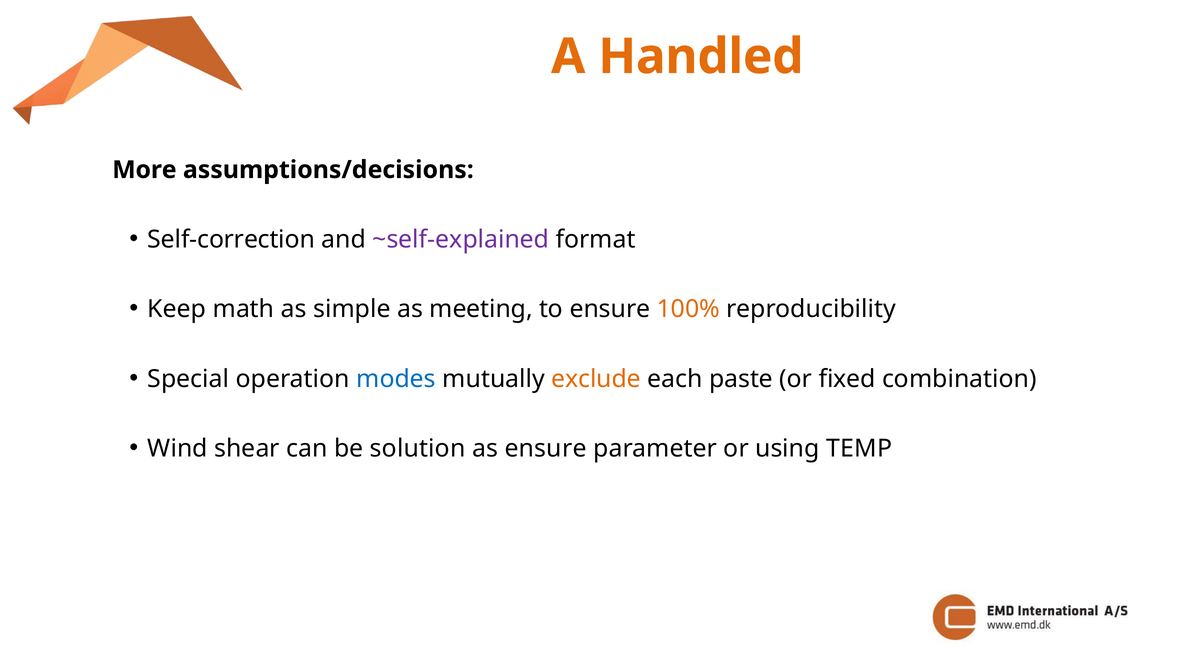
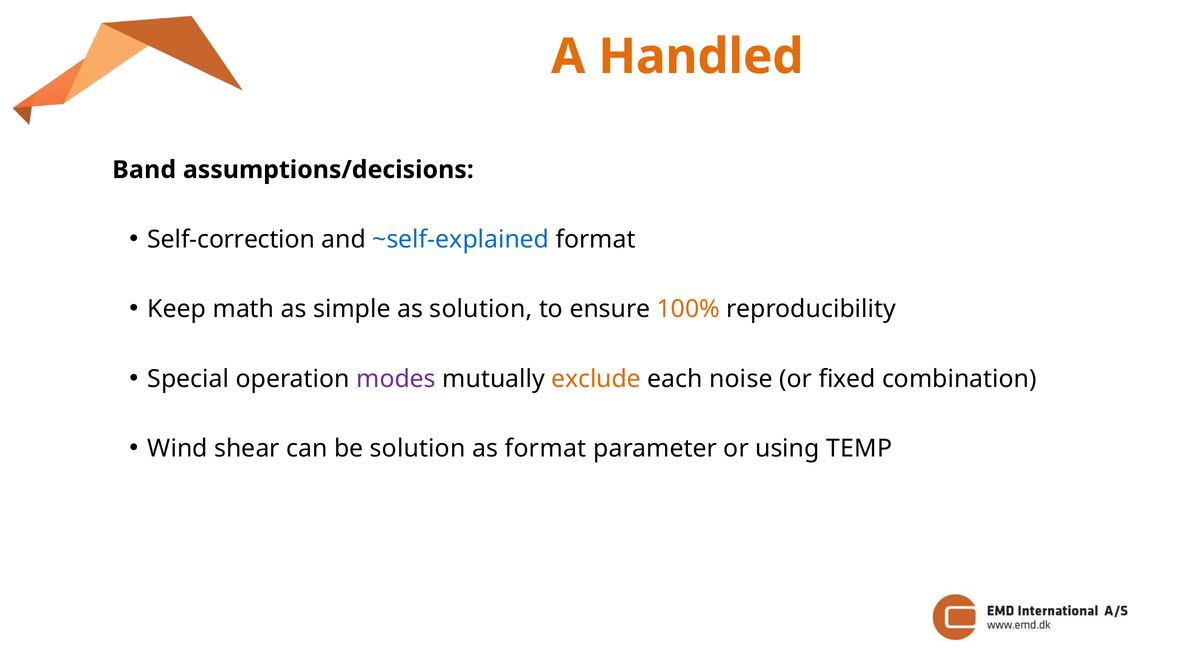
More: More -> Band (144, 170)
~self-explained colour: purple -> blue (461, 240)
as meeting: meeting -> solution (481, 309)
modes colour: blue -> purple (396, 379)
paste: paste -> noise (741, 379)
as ensure: ensure -> format (546, 449)
